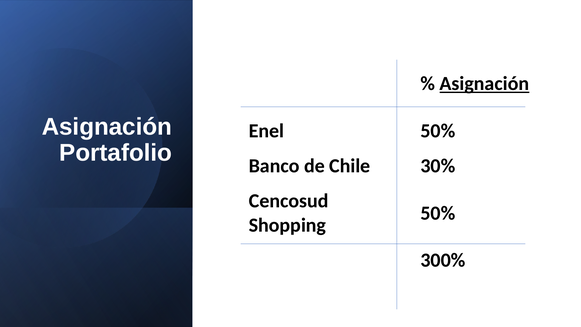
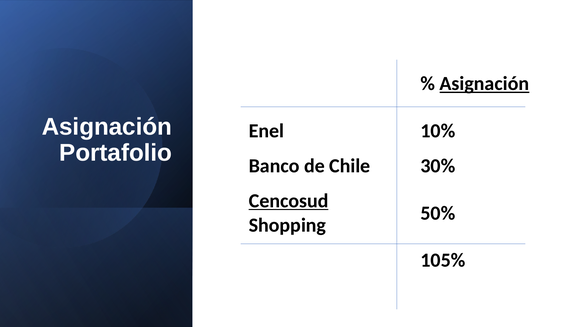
Enel 50%: 50% -> 10% (438, 131)
Cencosud underline: none -> present (289, 201)
300%: 300% -> 105% (443, 260)
